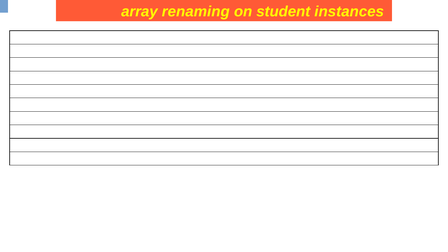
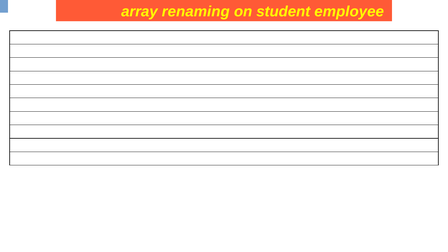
instances: instances -> employee (349, 12)
